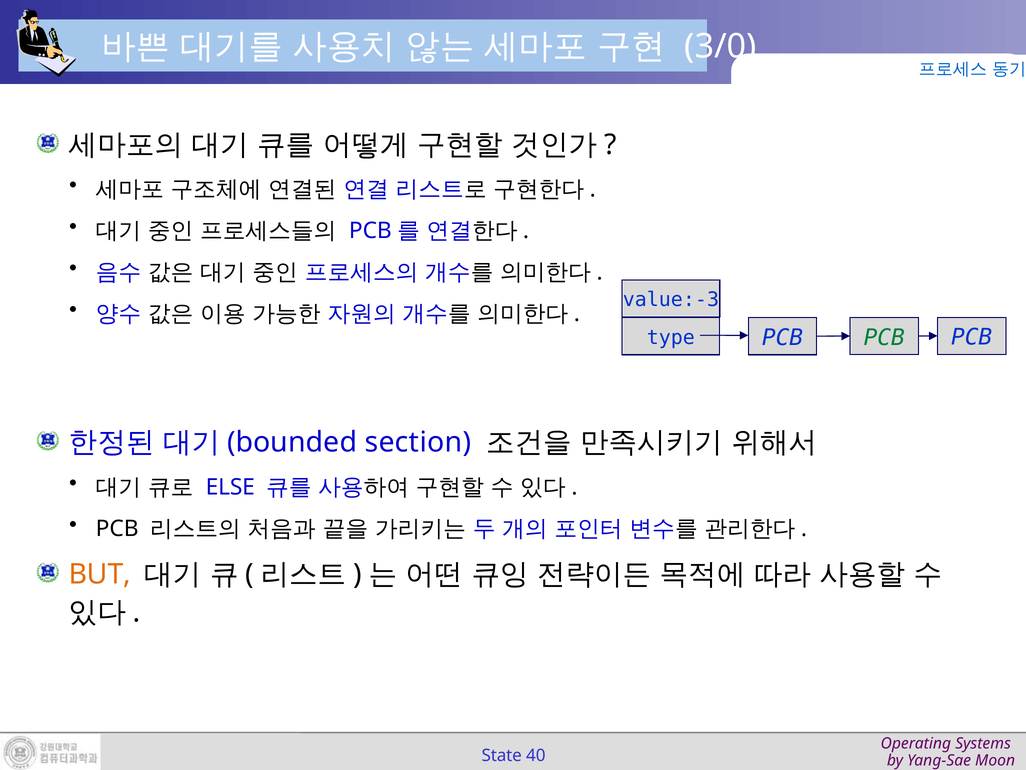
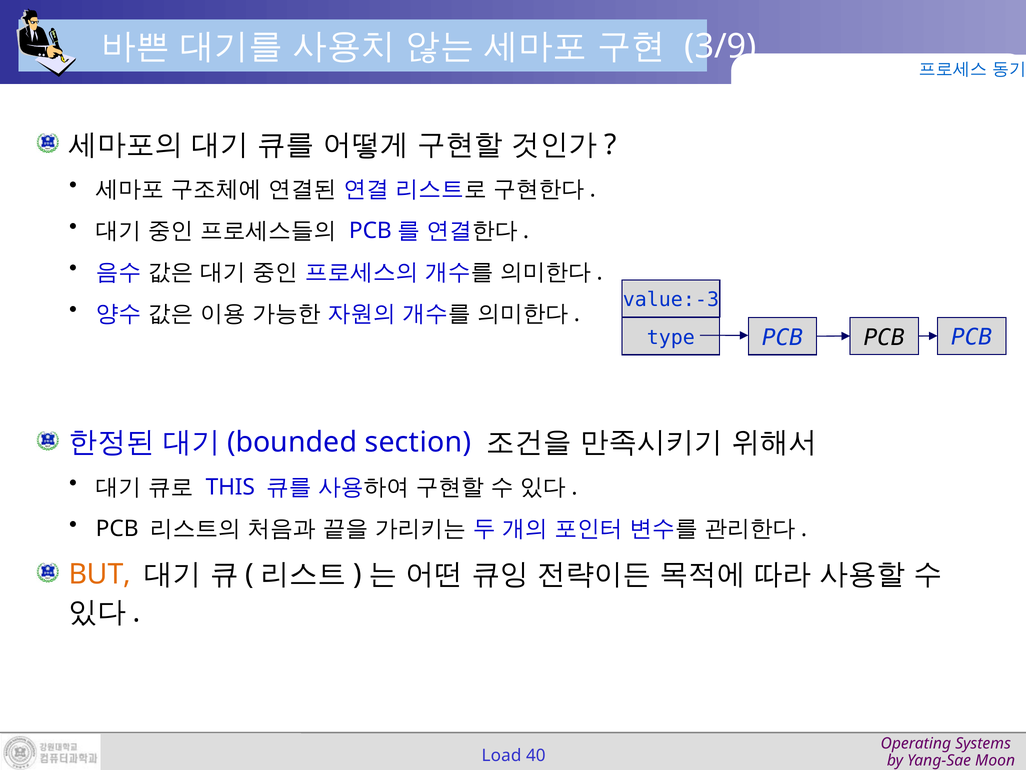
3/0: 3/0 -> 3/9 (720, 46)
PCB colour: green -> black (884, 337)
ELSE: ELSE -> THIS (230, 487)
State: State -> Load (502, 755)
